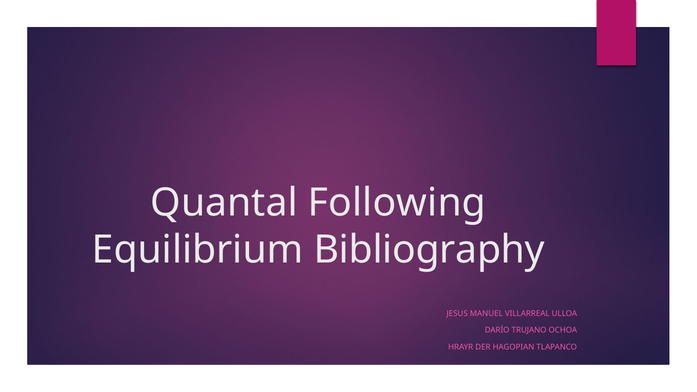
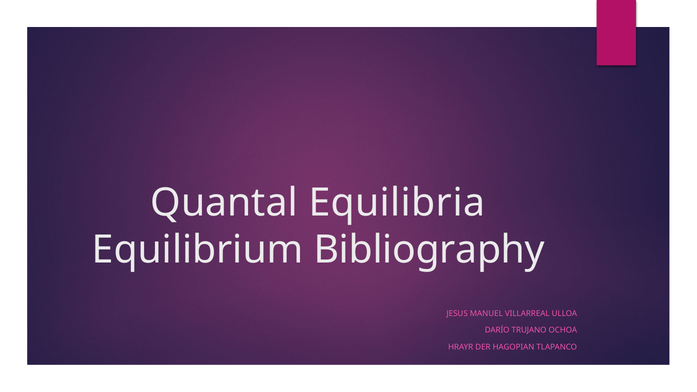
Following: Following -> Equilibria (397, 203)
